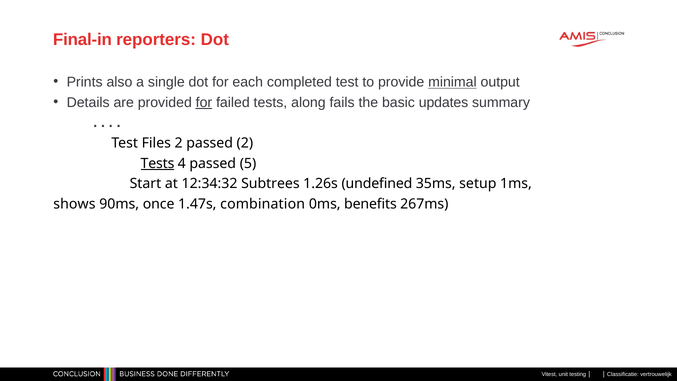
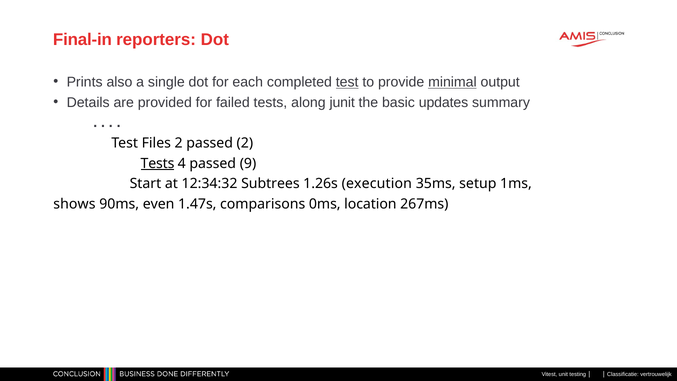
test underline: none -> present (347, 82)
for underline: present -> none (204, 102)
fails: fails -> junit (342, 102)
5: 5 -> 9 (248, 163)
undefined: undefined -> execution (377, 184)
once: once -> even (159, 204)
combination: combination -> comparisons (263, 204)
benefits: benefits -> location (370, 204)
